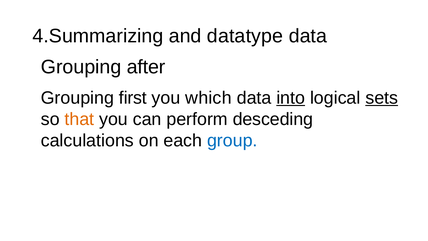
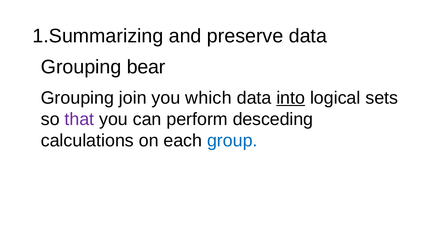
4.Summarizing: 4.Summarizing -> 1.Summarizing (98, 36)
datatype: datatype -> preserve (245, 36)
after: after -> bear (146, 67)
first: first -> join (133, 98)
sets underline: present -> none (382, 98)
that colour: orange -> purple (79, 119)
